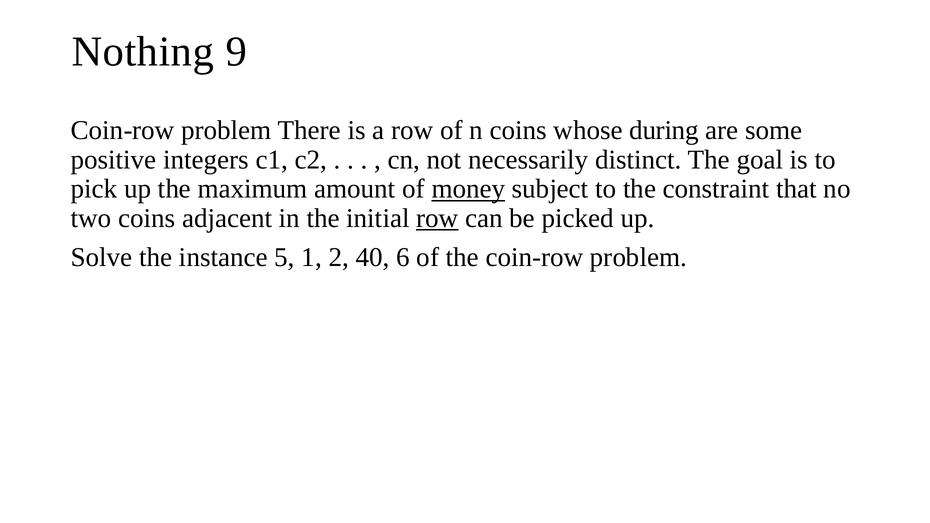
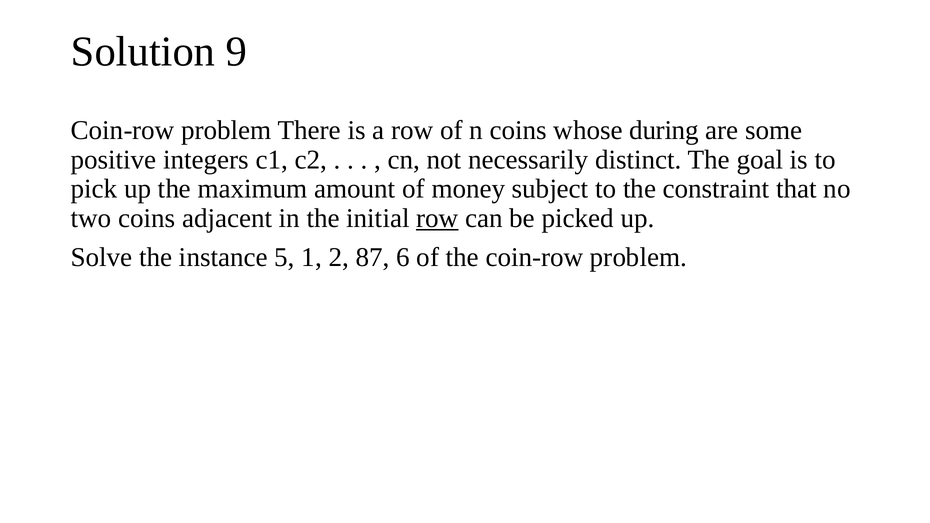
Nothing: Nothing -> Solution (143, 52)
money underline: present -> none (468, 189)
40: 40 -> 87 (372, 257)
